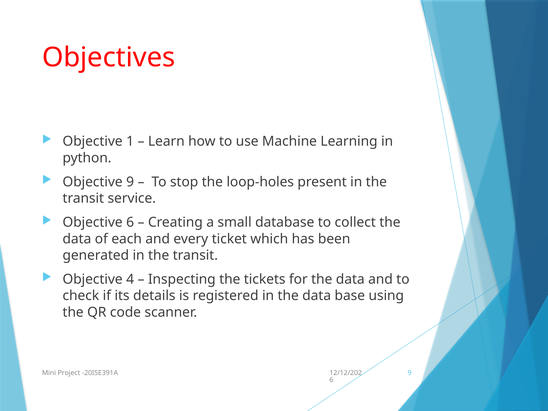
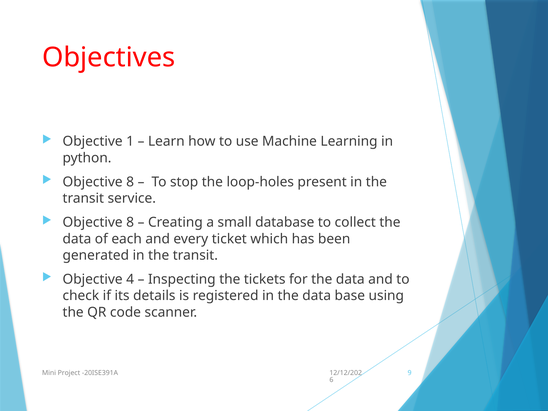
9: 9 -> 8 (130, 182)
6: 6 -> 8 (130, 222)
